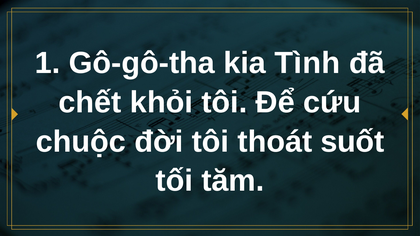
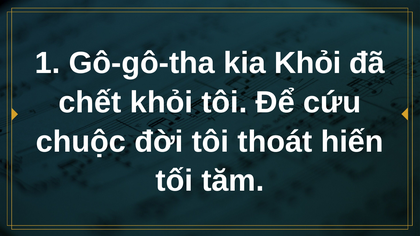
kia Tình: Tình -> Khỏi (308, 63)
suốt: suốt -> hiến (352, 142)
